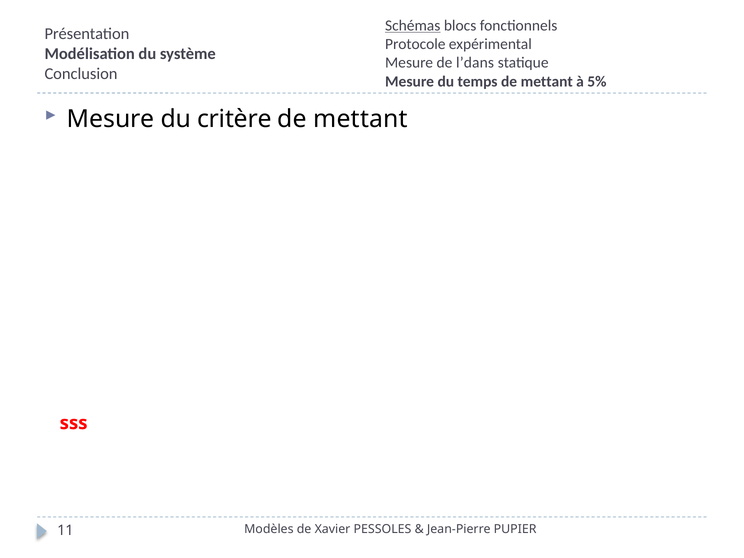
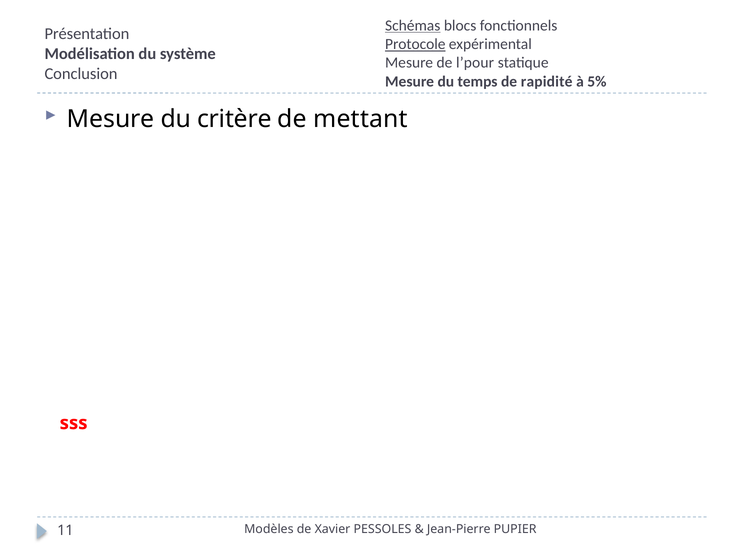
Protocole underline: none -> present (415, 44)
l’dans: l’dans -> l’pour (475, 63)
temps de mettant: mettant -> rapidité (547, 81)
